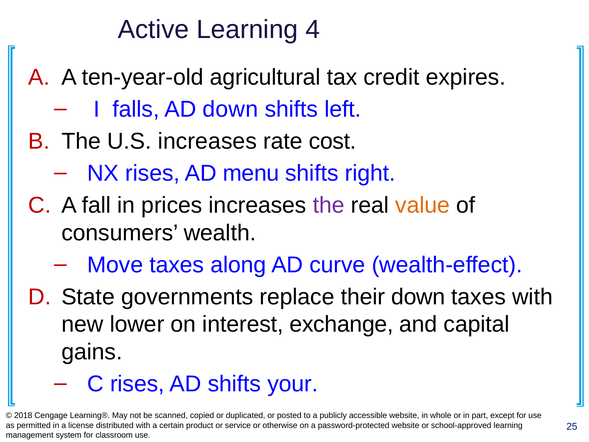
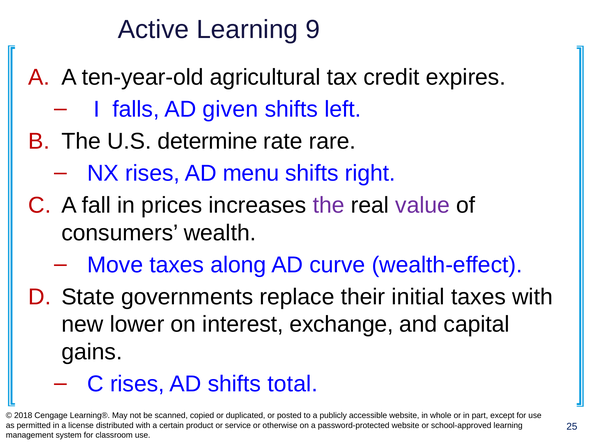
4: 4 -> 9 (313, 30)
AD down: down -> given (230, 109)
U.S increases: increases -> determine (208, 141)
cost: cost -> rare (332, 141)
value colour: orange -> purple (423, 205)
their down: down -> initial (418, 297)
your: your -> total (293, 384)
